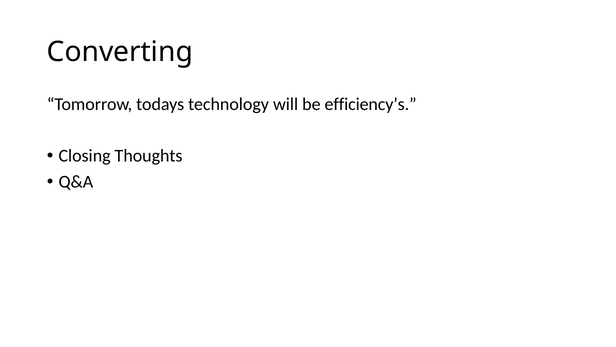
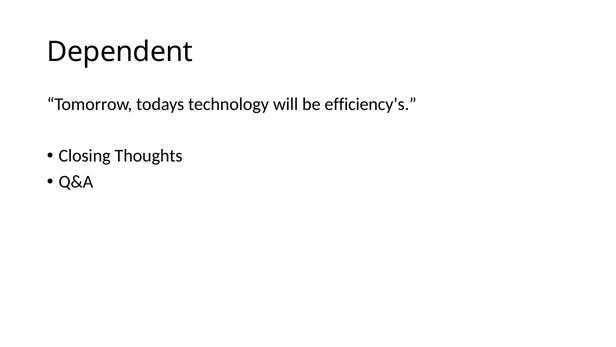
Converting: Converting -> Dependent (120, 52)
